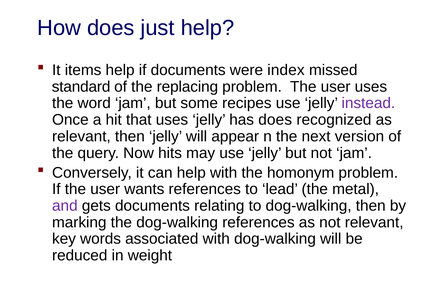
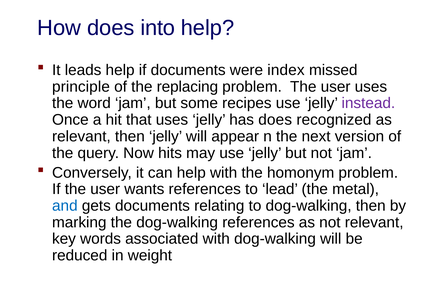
just: just -> into (158, 28)
items: items -> leads (83, 70)
standard: standard -> principle (81, 87)
and colour: purple -> blue (65, 206)
